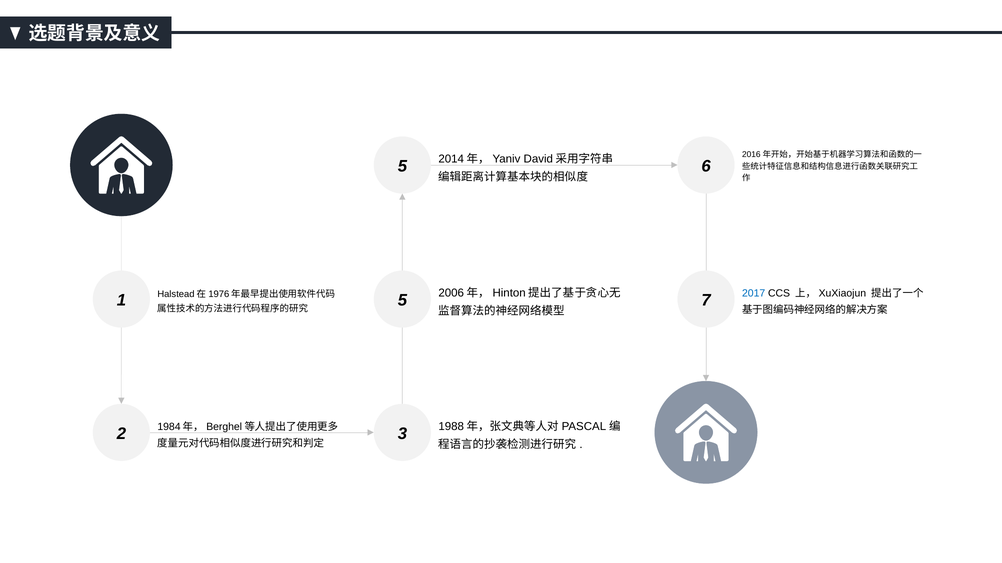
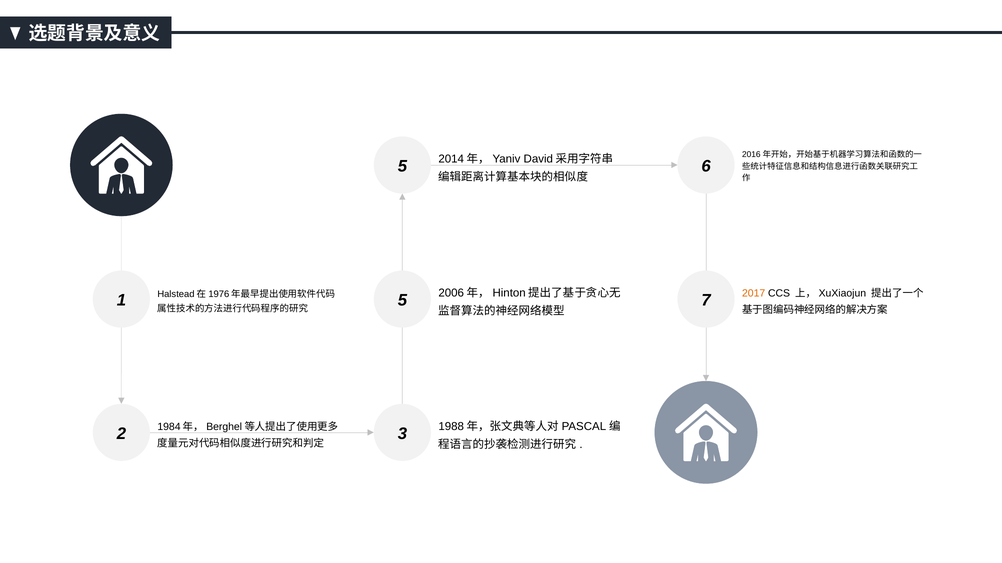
2017 colour: blue -> orange (754, 294)
